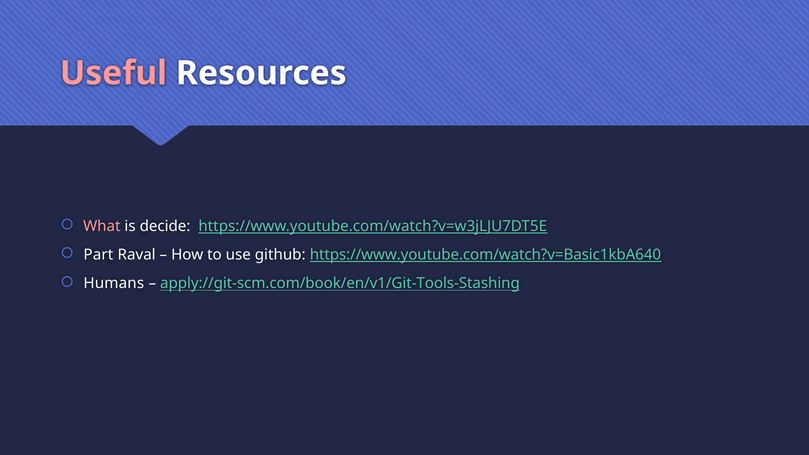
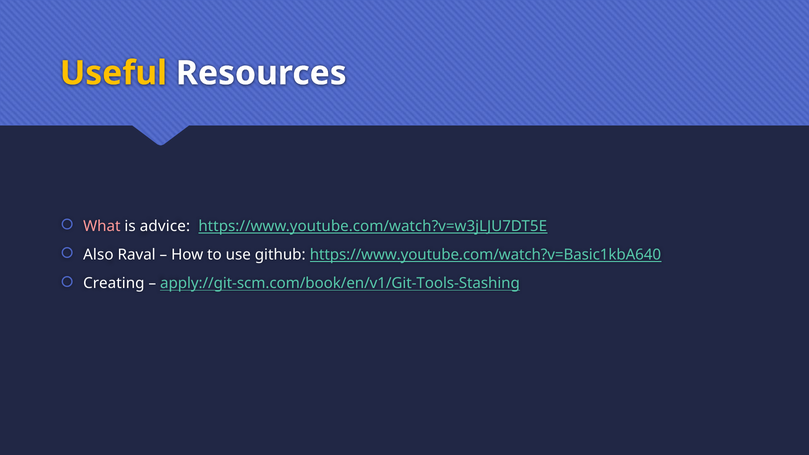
Useful colour: pink -> yellow (114, 73)
decide: decide -> advice (165, 226)
Part: Part -> Also (98, 255)
Humans: Humans -> Creating (114, 284)
